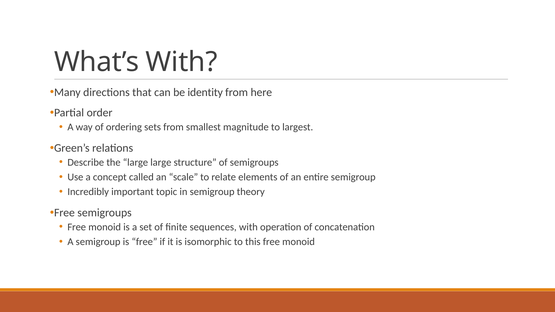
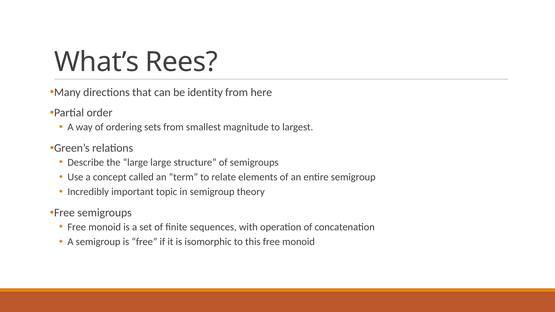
What’s With: With -> Rees (182, 62)
scale: scale -> term (183, 177)
